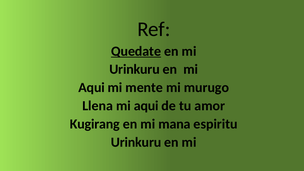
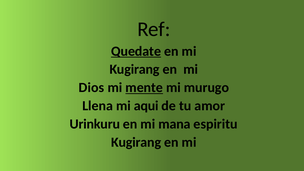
Urinkuru: Urinkuru -> Kugirang (135, 69)
Aqui: Aqui -> Dios (91, 88)
mente underline: none -> present (144, 88)
Kugirang: Kugirang -> Urinkuru (95, 124)
Urinkuru: Urinkuru -> Kugirang (136, 142)
